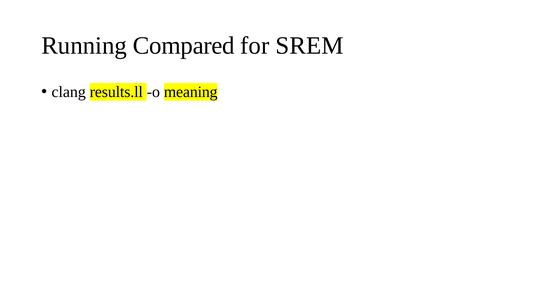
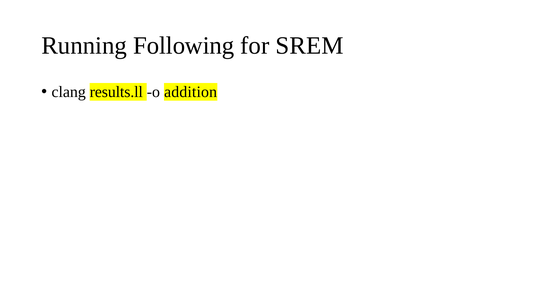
Compared: Compared -> Following (184, 46)
meaning: meaning -> addition (191, 92)
